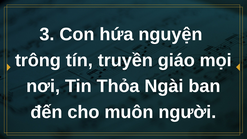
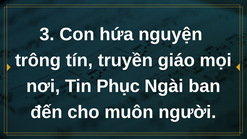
Thỏa: Thỏa -> Phục (118, 86)
